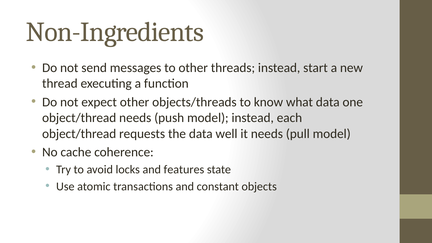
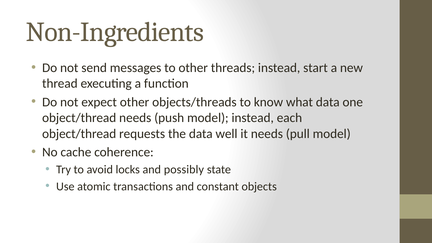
features: features -> possibly (184, 170)
